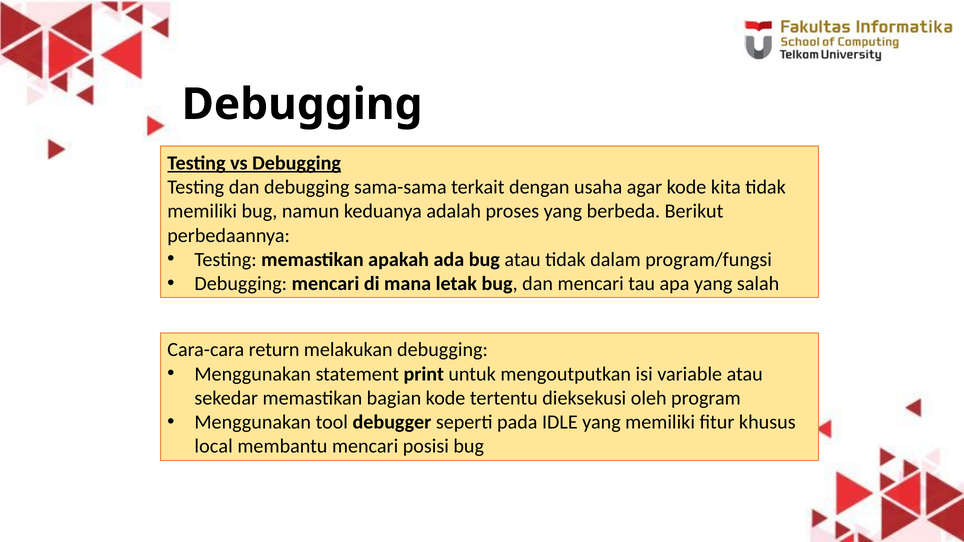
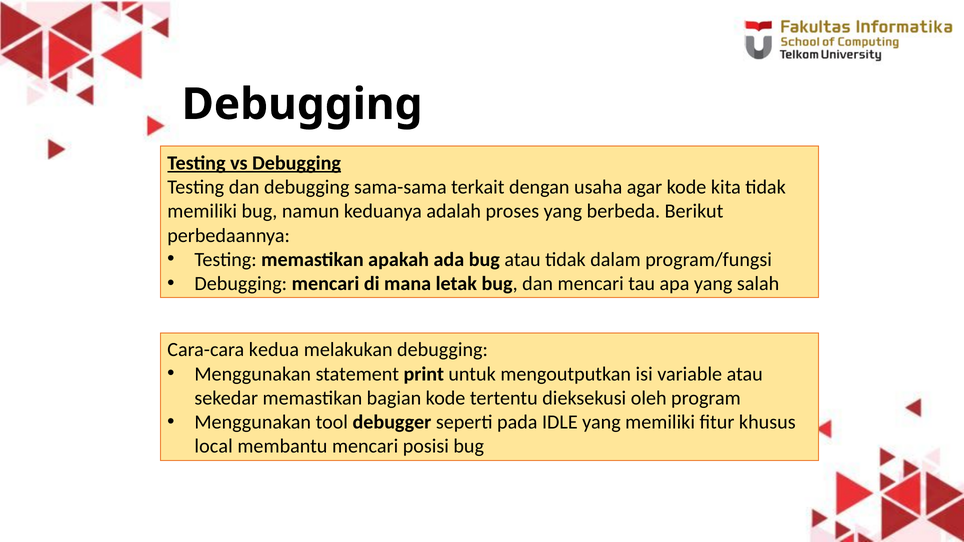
return: return -> kedua (274, 350)
